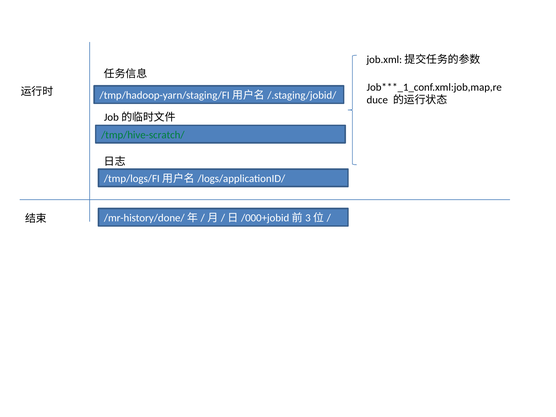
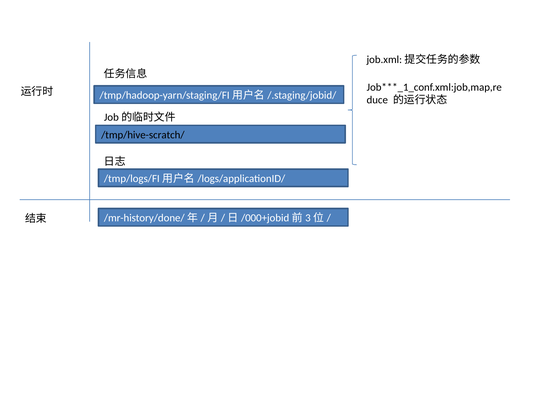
/tmp/hive-scratch/ colour: green -> black (143, 135)
